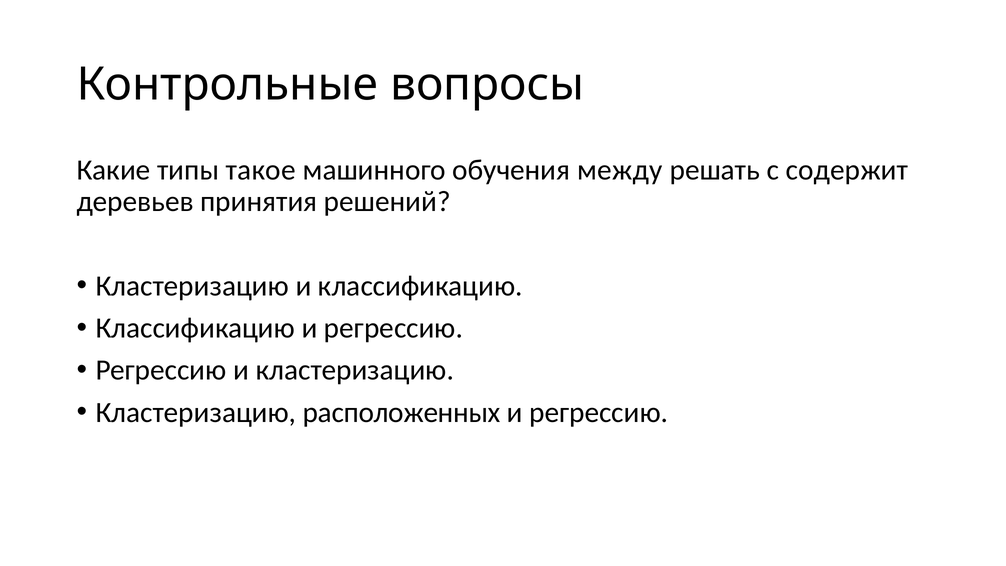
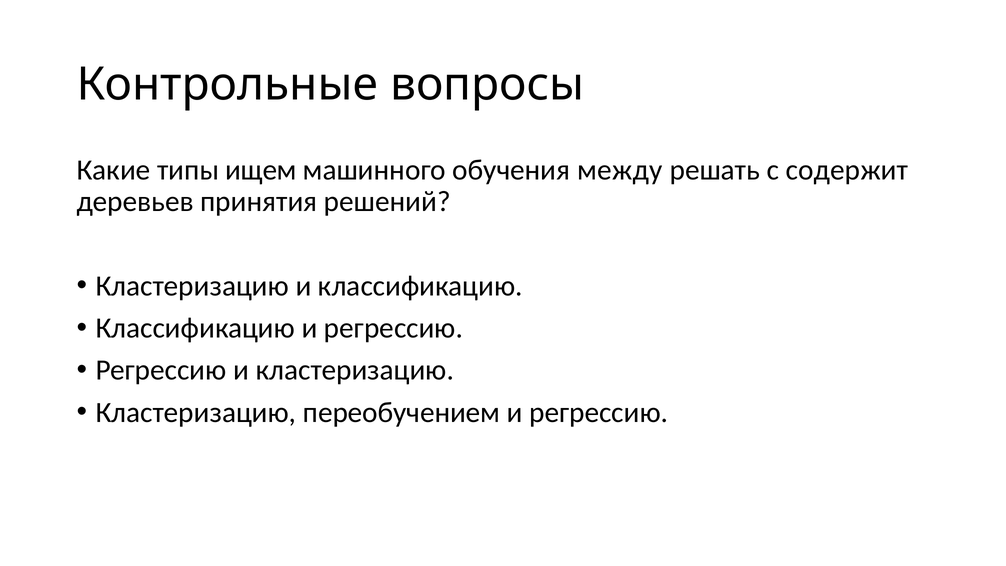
такое: такое -> ищем (261, 170)
расположенных: расположенных -> переобучением (402, 412)
